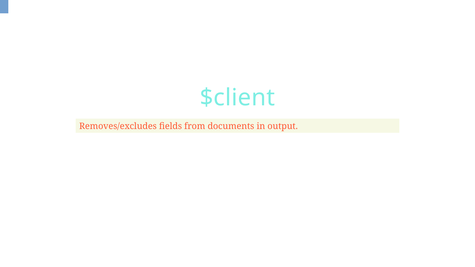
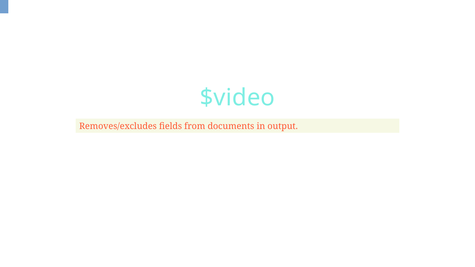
$client: $client -> $video (237, 98)
